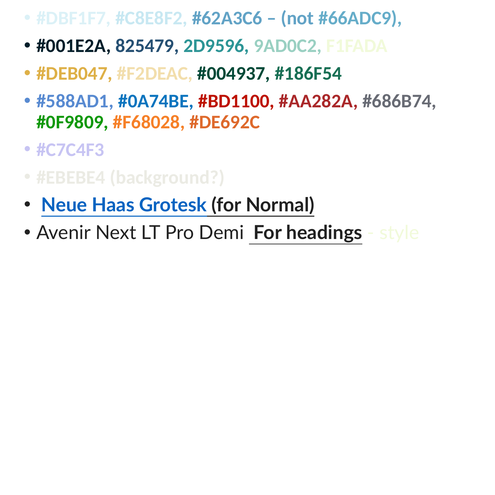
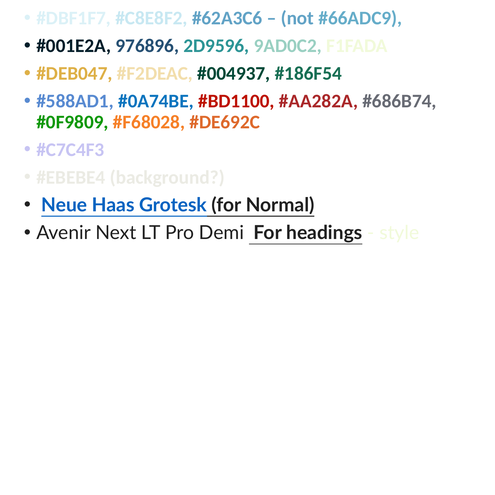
825479: 825479 -> 976896 (147, 46)
